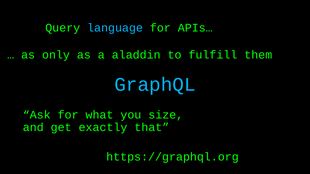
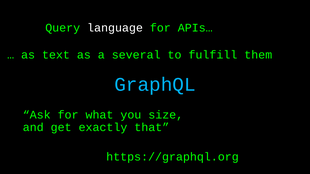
language colour: light blue -> white (115, 28)
only: only -> text (56, 55)
aladdin: aladdin -> several (136, 55)
